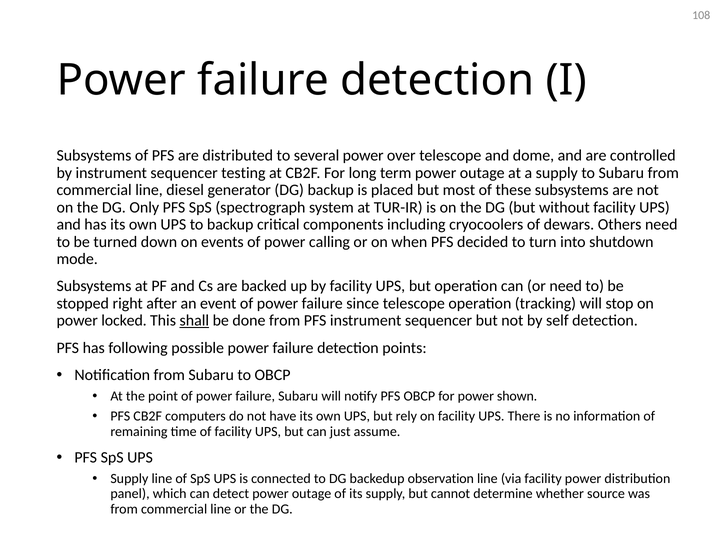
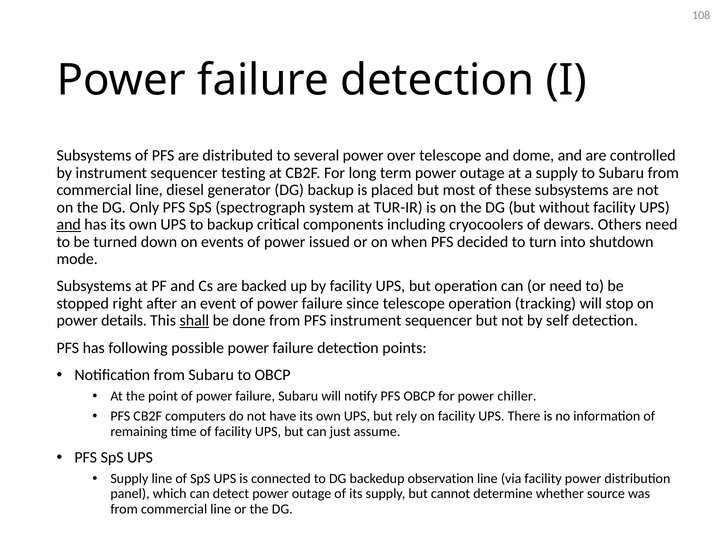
and underline: none -> present (69, 224)
calling: calling -> issued (329, 242)
locked: locked -> details (124, 320)
shown: shown -> chiller (517, 396)
